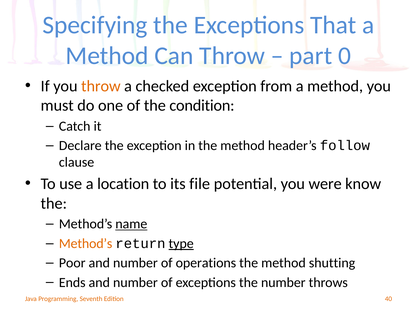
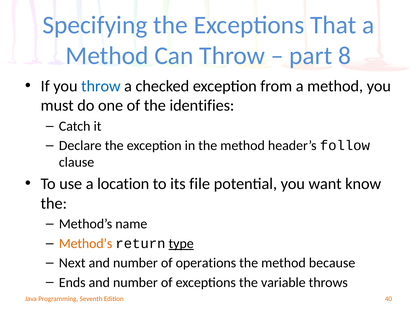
0: 0 -> 8 (344, 56)
throw colour: orange -> blue (101, 86)
condition: condition -> identifies (202, 105)
were: were -> want (325, 184)
name underline: present -> none (131, 224)
Poor: Poor -> Next (72, 263)
shutting: shutting -> because (332, 263)
the number: number -> variable (283, 282)
